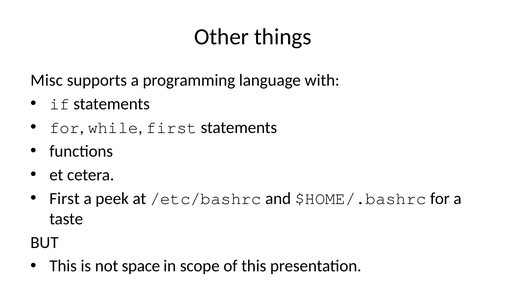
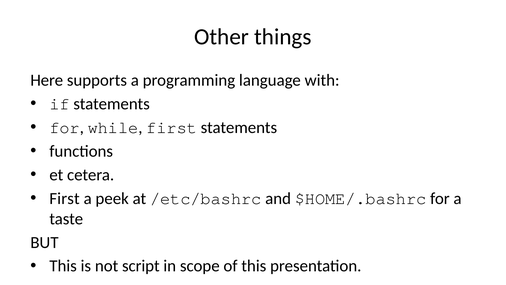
Misc: Misc -> Here (47, 80)
space: space -> script (141, 266)
